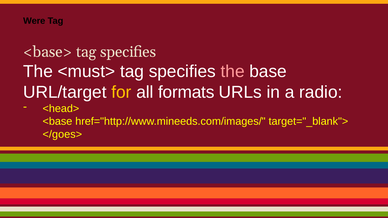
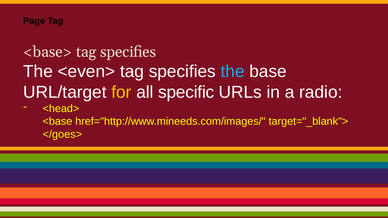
Were: Were -> Page (34, 21)
<must>: <must> -> <even> (86, 72)
the colour: pink -> light blue (233, 72)
formats: formats -> specific (186, 92)
